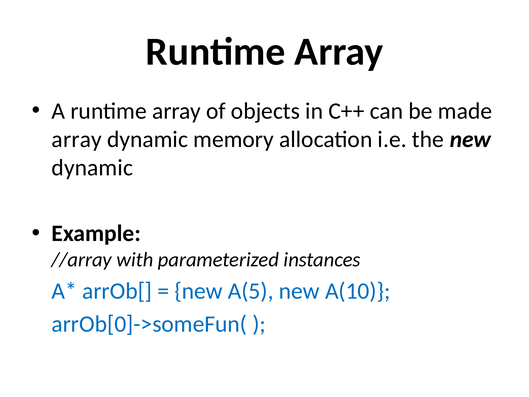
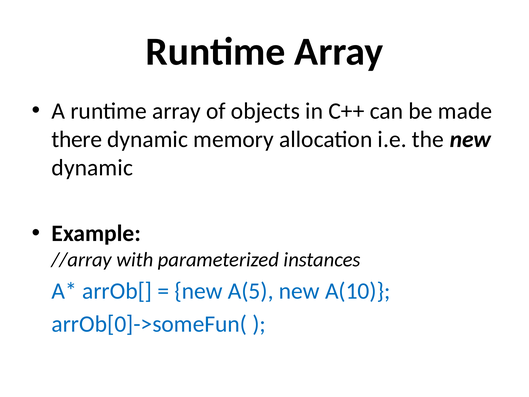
array: array -> there (77, 139)
